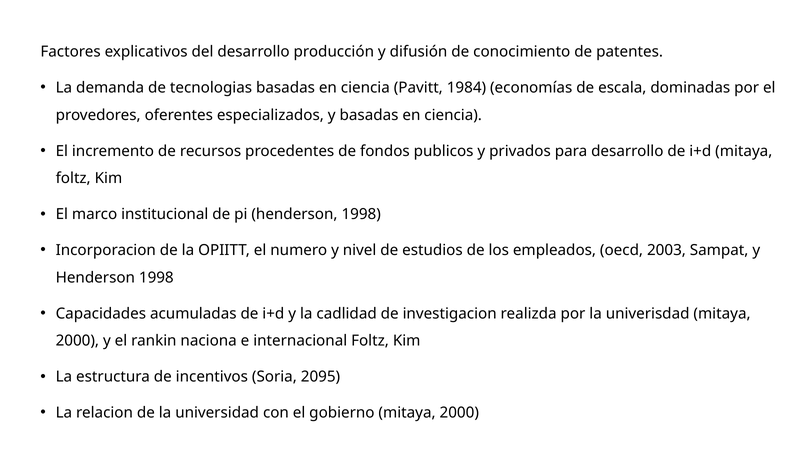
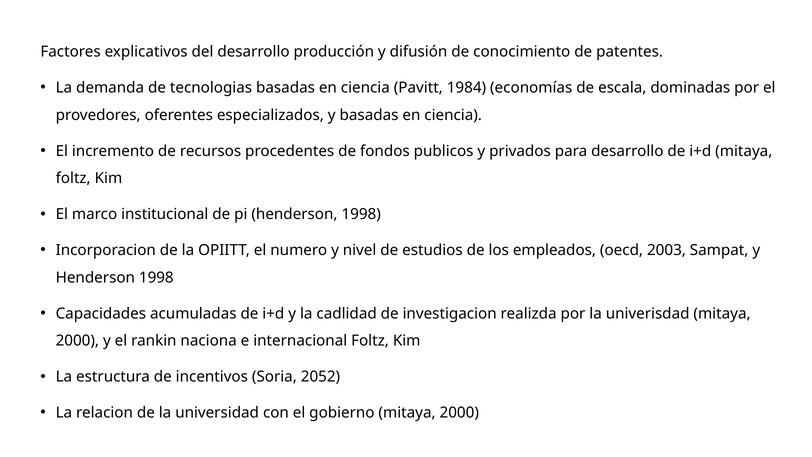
2095: 2095 -> 2052 (320, 377)
